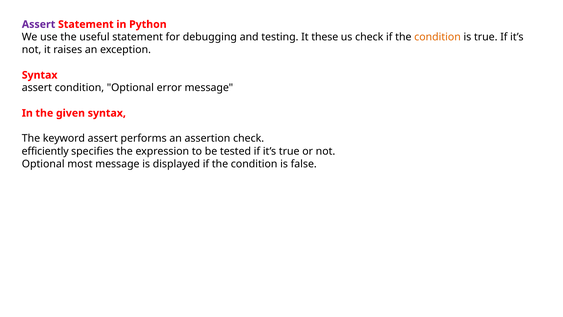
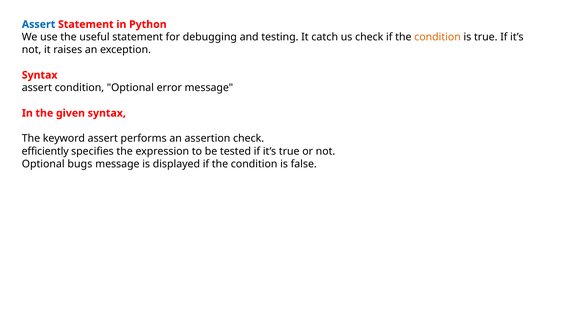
Assert colour: purple -> blue (39, 24)
these: these -> catch (325, 37)
most: most -> bugs (80, 164)
